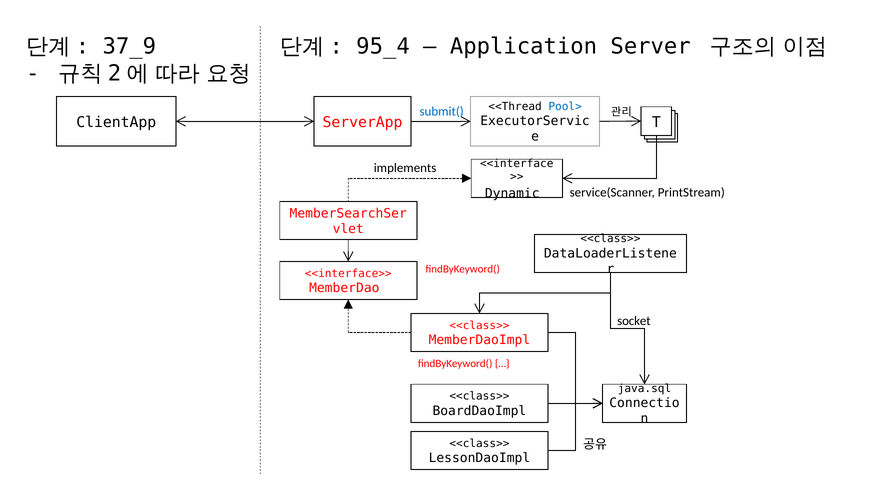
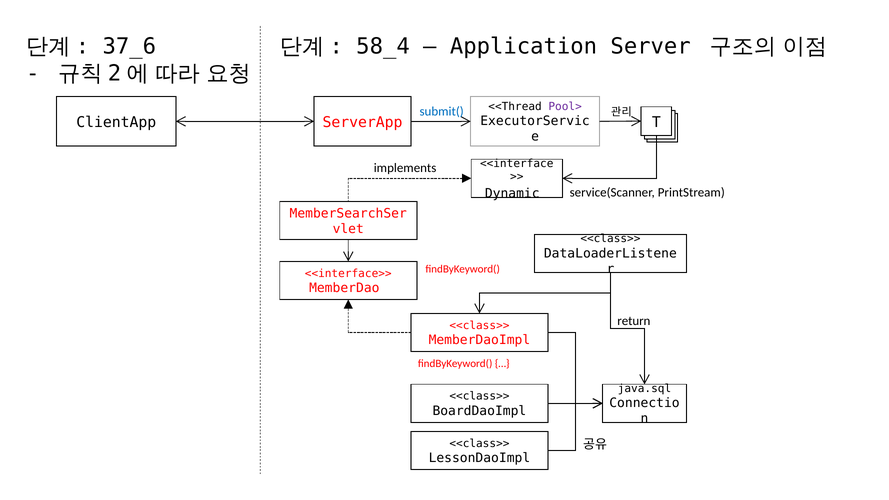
37_9: 37_9 -> 37_6 (129, 47)
95_4: 95_4 -> 58_4 (383, 47)
Pool> colour: blue -> purple (565, 107)
socket: socket -> return (634, 321)
